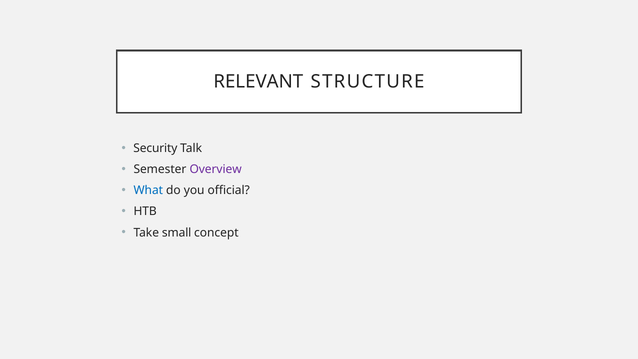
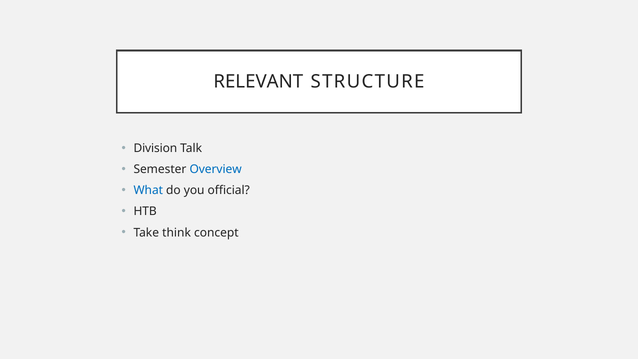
Security: Security -> Division (155, 148)
Overview colour: purple -> blue (216, 169)
small: small -> think (177, 232)
